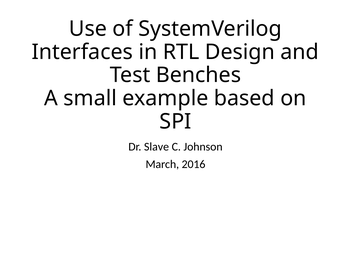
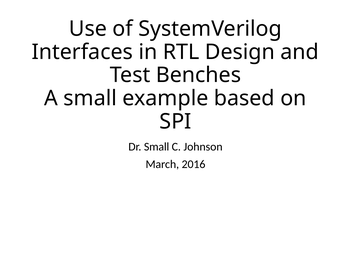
Dr Slave: Slave -> Small (157, 146)
